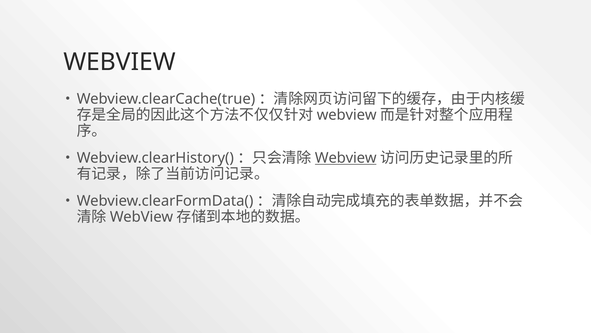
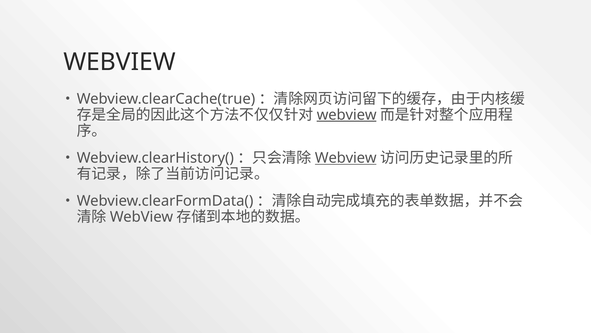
webview underline: none -> present (347, 115)
